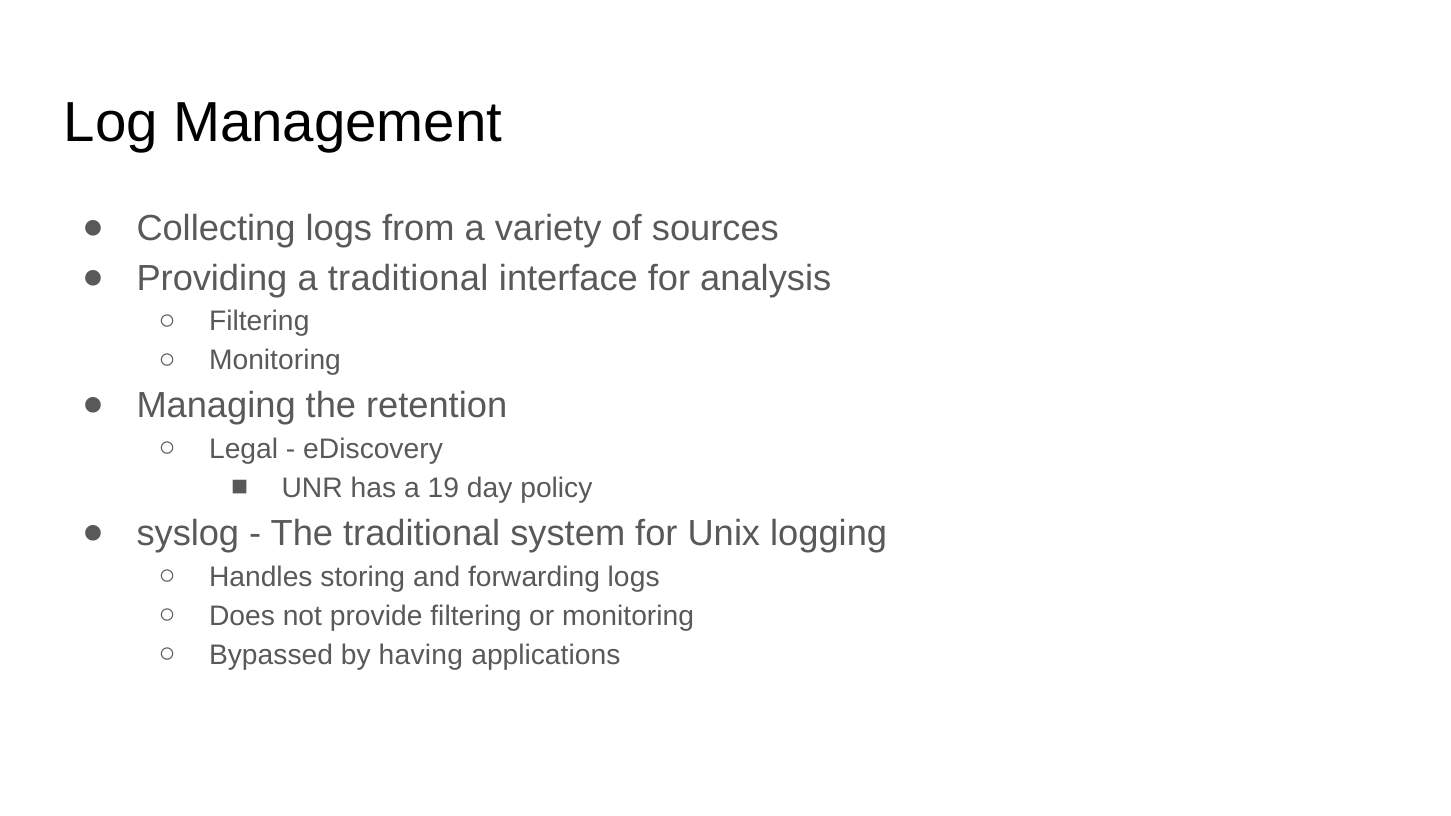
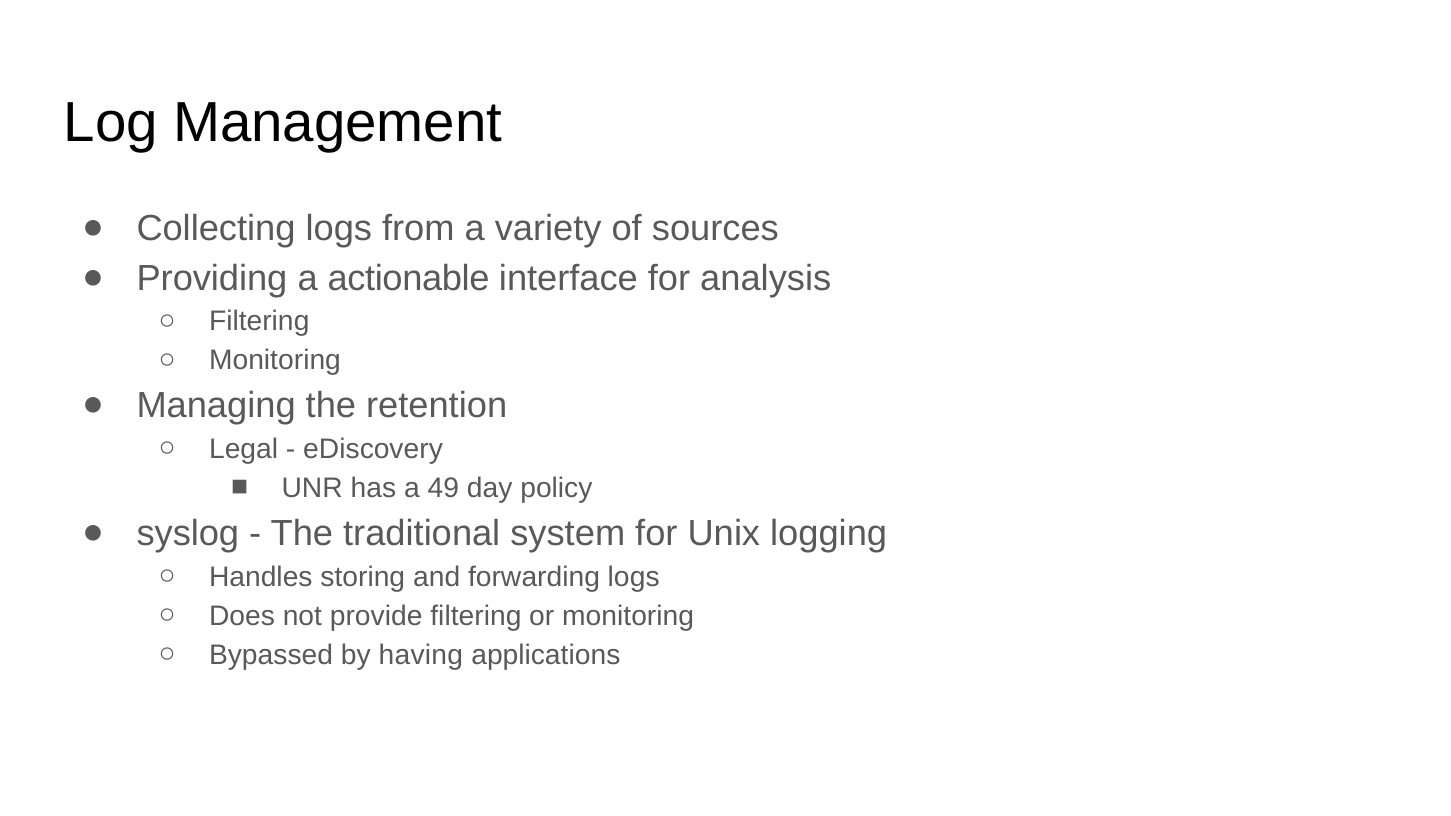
a traditional: traditional -> actionable (409, 278)
19: 19 -> 49 (443, 488)
